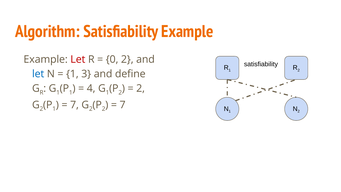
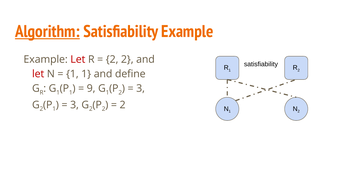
Algorithm underline: none -> present (47, 31)
0: 0 -> 2 (112, 59)
let colour: blue -> red (38, 74)
1 3: 3 -> 1 (86, 74)
4: 4 -> 9 (91, 88)
2: 2 -> 3 (141, 88)
7: 7 -> 3 (74, 105)
7: 7 -> 2 (123, 105)
